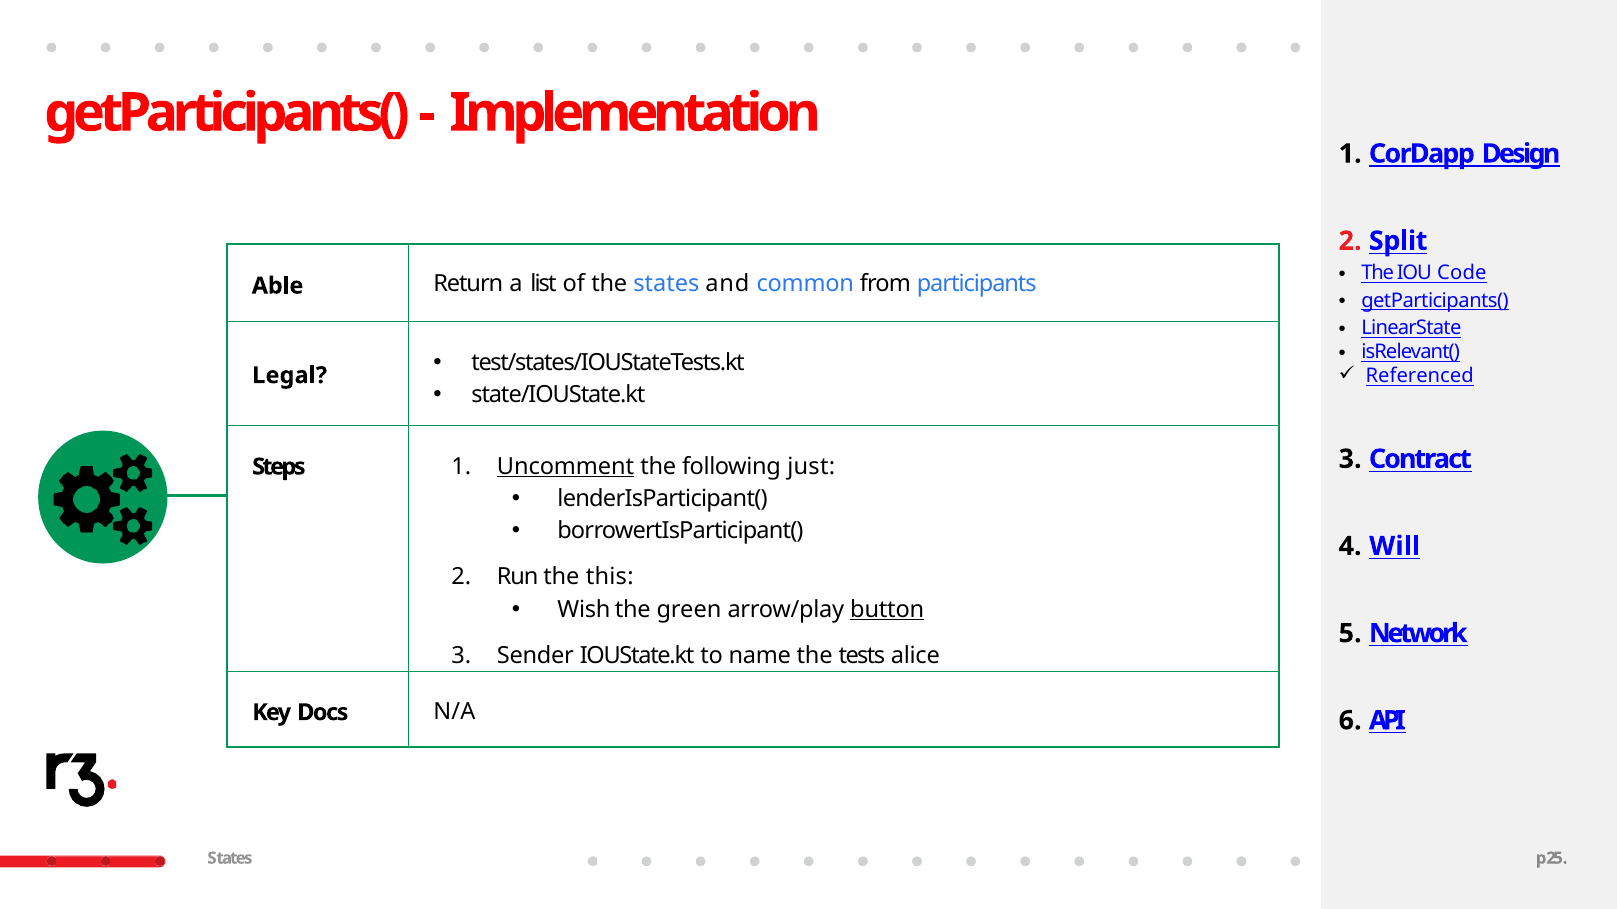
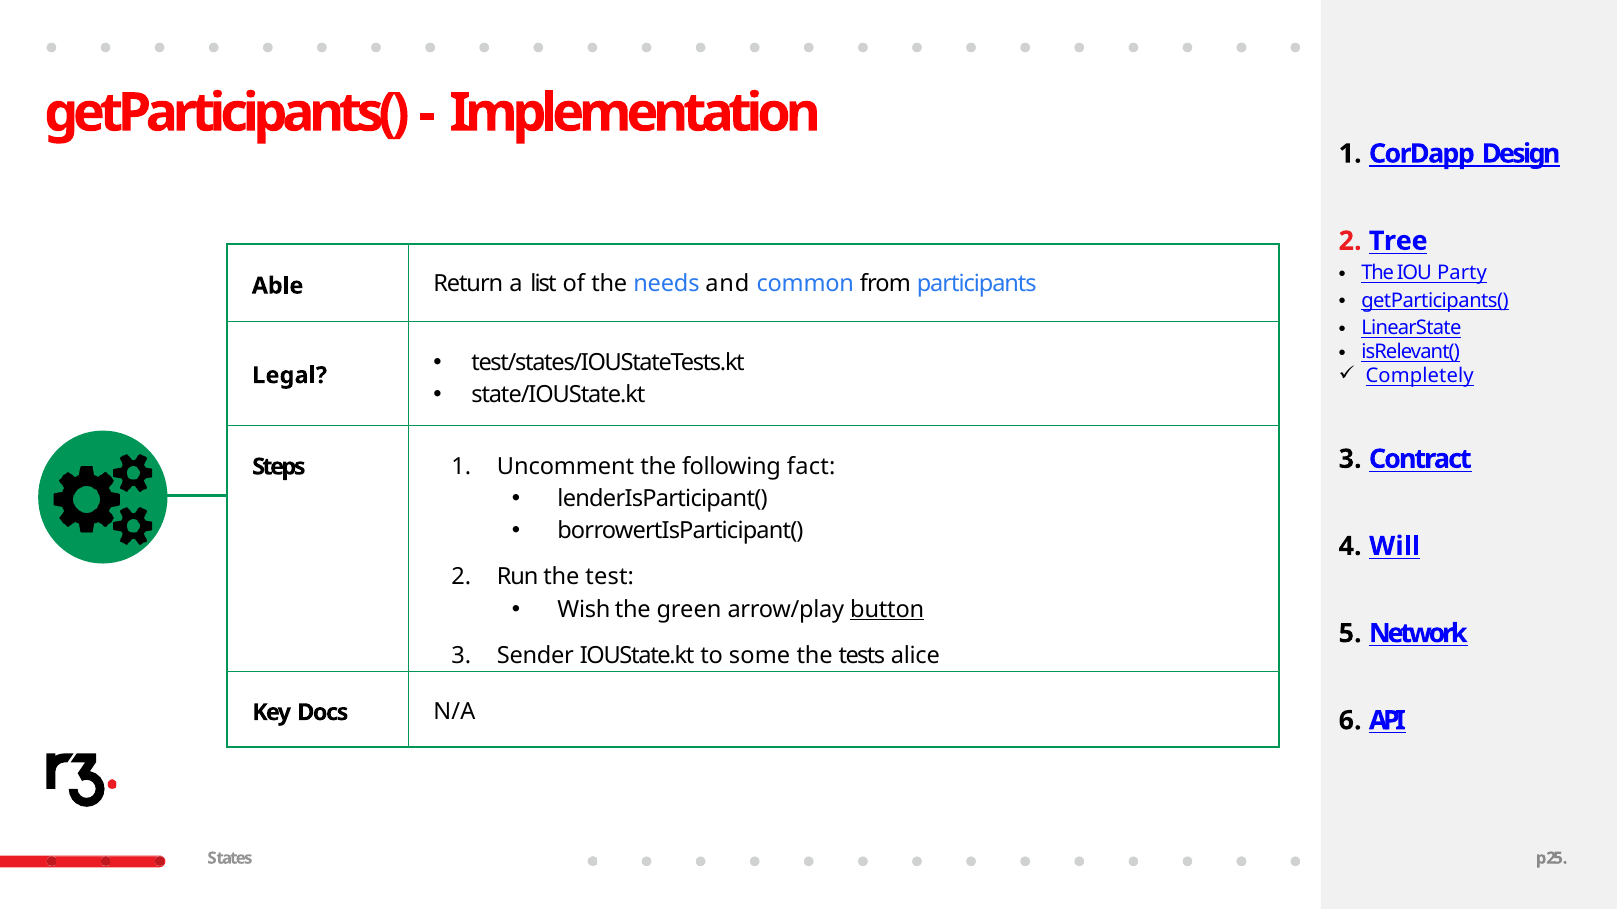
Split: Split -> Tree (1398, 241)
Code: Code -> Party (1462, 273)
the states: states -> needs (666, 284)
Referenced: Referenced -> Completely (1420, 376)
Uncomment underline: present -> none (566, 467)
just: just -> fact (811, 467)
this: this -> test (610, 577)
name: name -> some (760, 656)
